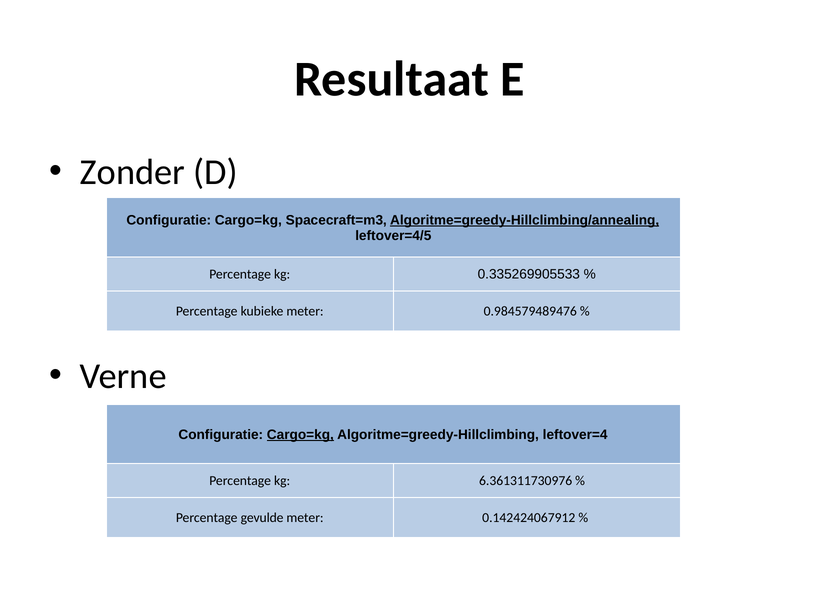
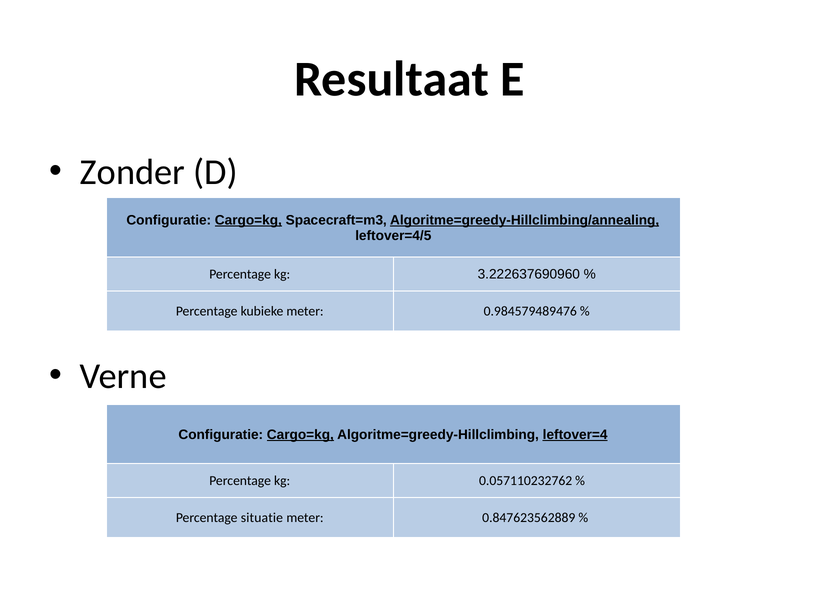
Cargo=kg underline: none -> present (248, 220)
0.335269905533: 0.335269905533 -> 3.222637690960 (529, 274)
leftover=4 underline: none -> present (575, 434)
6.361311730976: 6.361311730976 -> 0.057110232762 (526, 480)
gevulde: gevulde -> situatie (262, 517)
0.142424067912: 0.142424067912 -> 0.847623562889 (529, 517)
